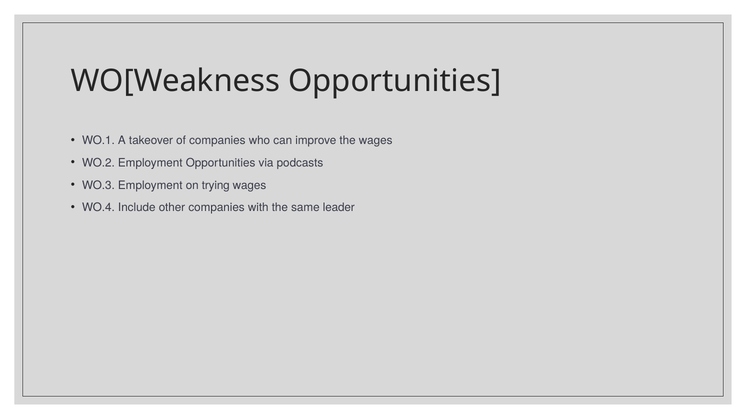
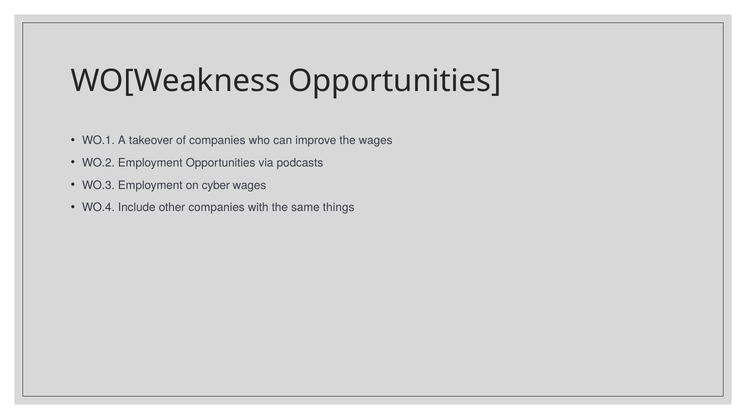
trying: trying -> cyber (216, 185)
leader: leader -> things (339, 208)
